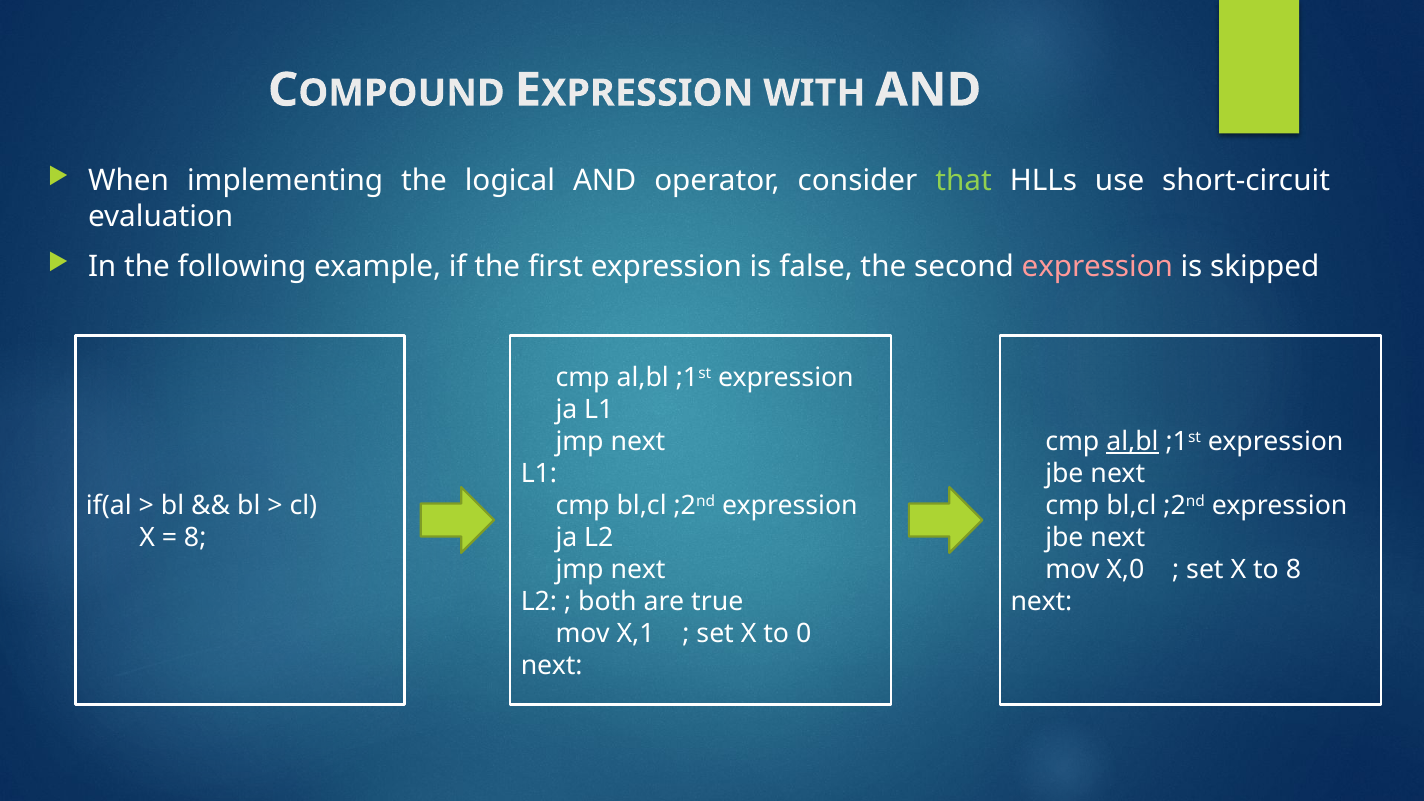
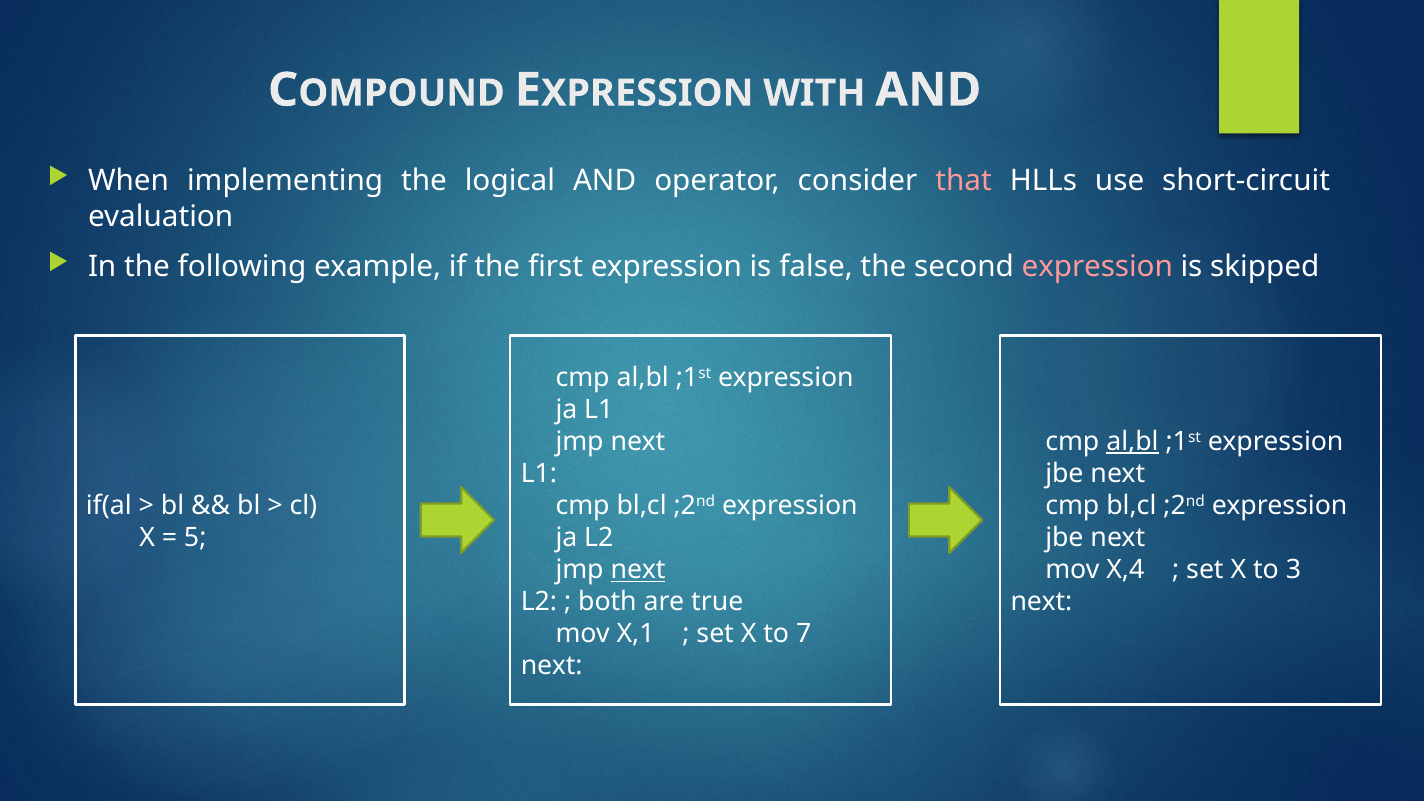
that colour: light green -> pink (964, 181)
8: 8 -> 5 (195, 538)
next underline: none -> present (638, 570)
X,0: X,0 -> X,4 (1125, 570)
to 8: 8 -> 3 (1293, 570)
0: 0 -> 7 (804, 634)
